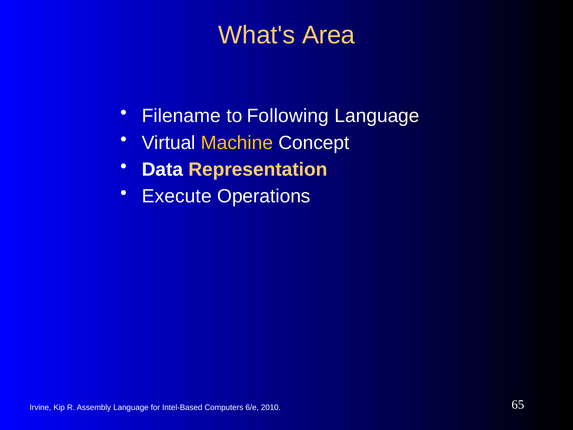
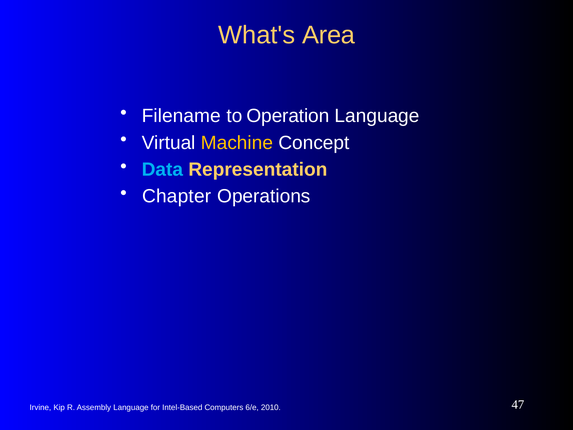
Following: Following -> Operation (288, 116)
Data colour: white -> light blue (163, 169)
Execute: Execute -> Chapter (177, 196)
65: 65 -> 47 (518, 404)
